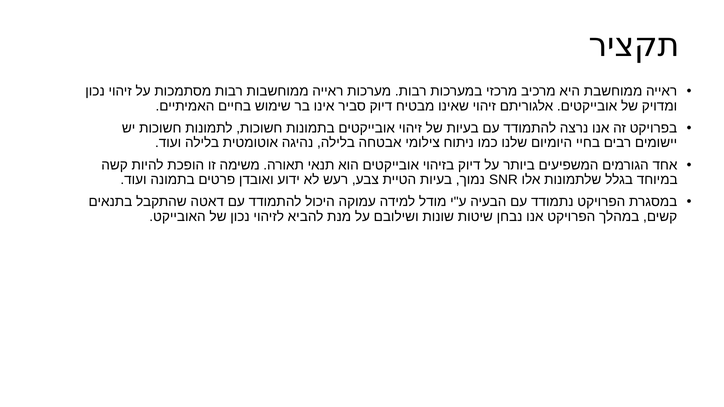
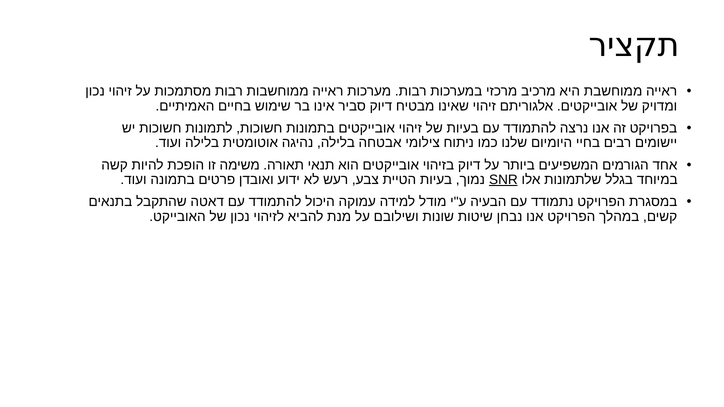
SNR underline: none -> present (503, 180)
